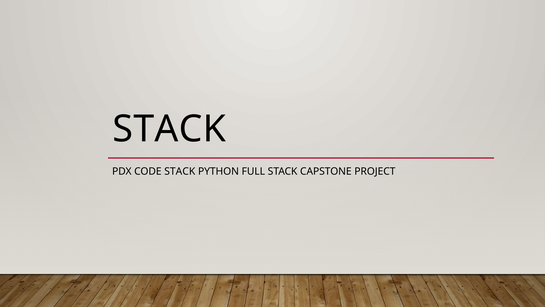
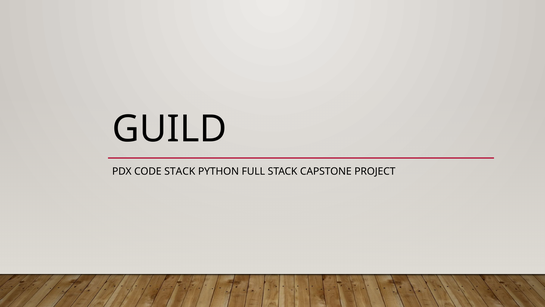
STACK: STACK -> GUILD (169, 129)
